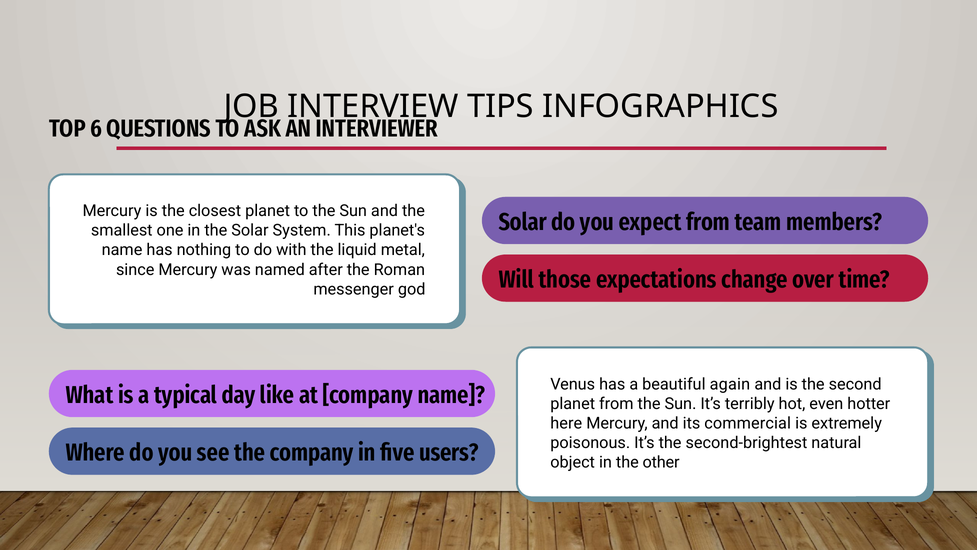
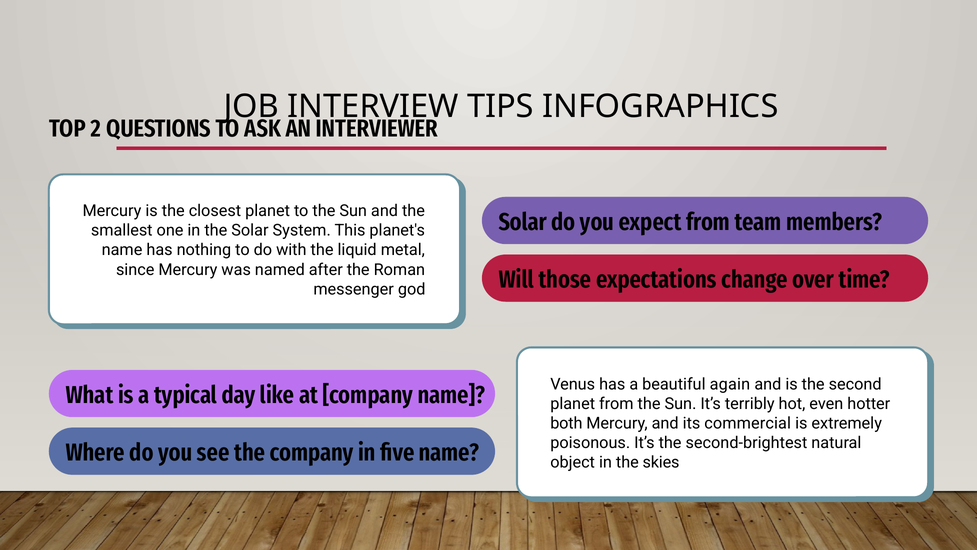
6: 6 -> 2 (96, 129)
here: here -> both (566, 423)
five users: users -> name (449, 453)
other: other -> skies (661, 462)
